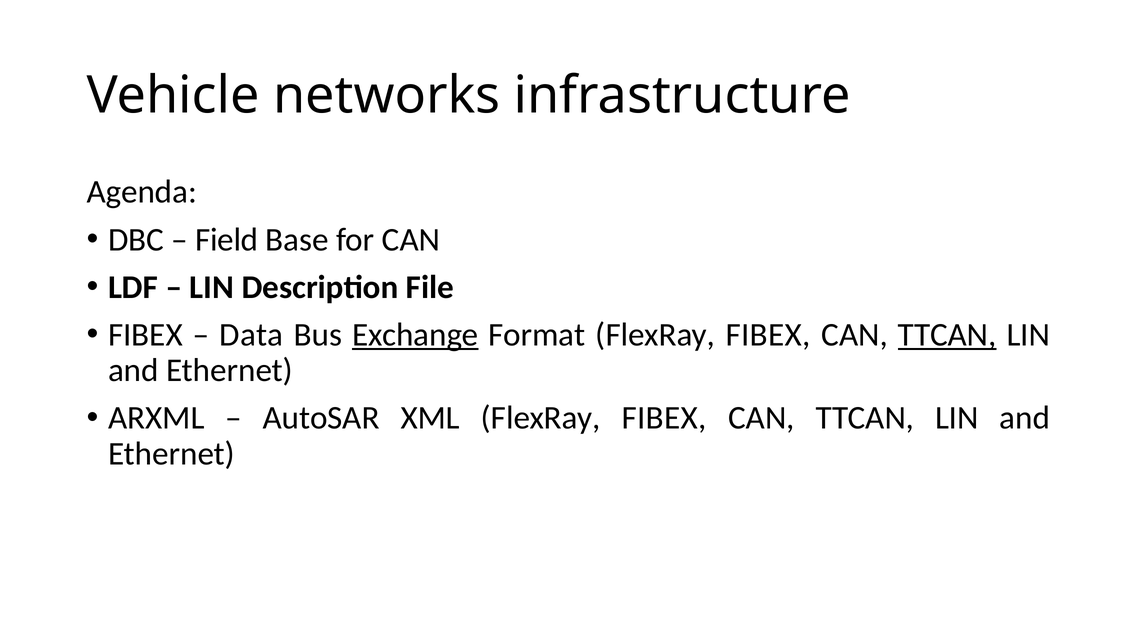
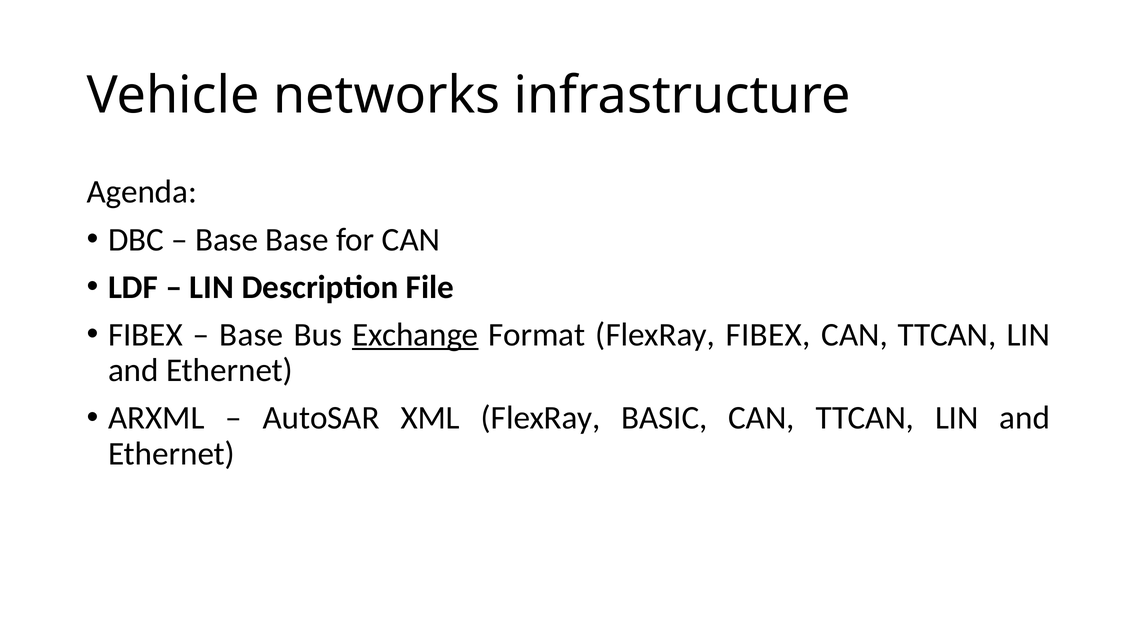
Field: Field -> Base (227, 240)
Data: Data -> Base (251, 335)
TTCAN underline: present -> none (947, 335)
XML FlexRay FIBEX: FIBEX -> BASIC (664, 418)
